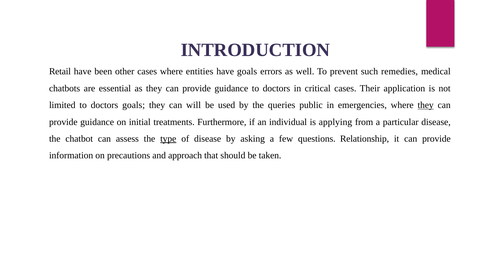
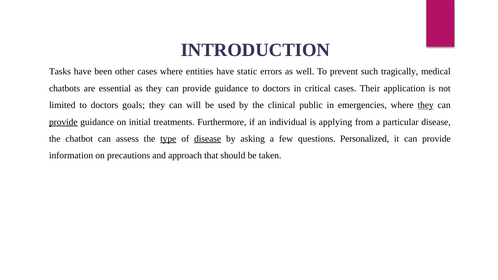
Retail: Retail -> Tasks (60, 72)
have goals: goals -> static (247, 72)
remedies: remedies -> tragically (400, 72)
queries: queries -> clinical (282, 105)
provide underline: none -> present (63, 122)
disease underline: none -> present (208, 139)
Relationship: Relationship -> Personalized (365, 139)
